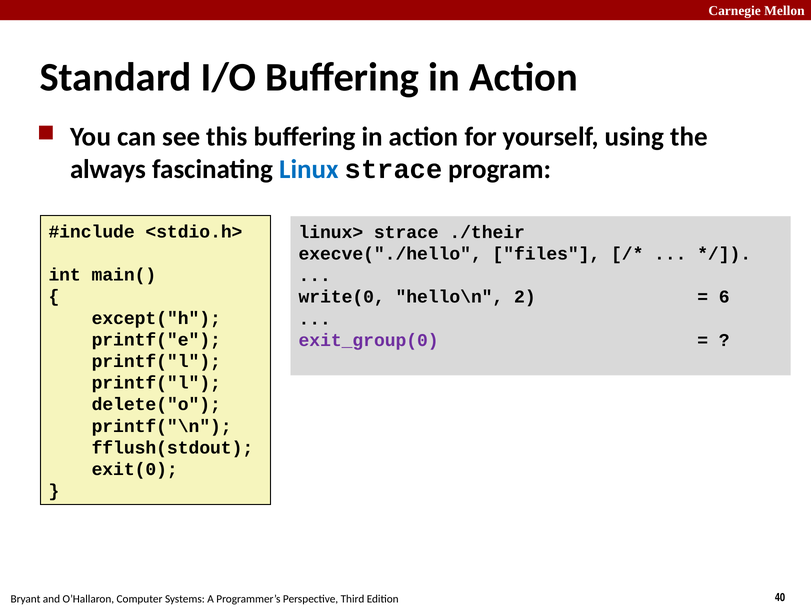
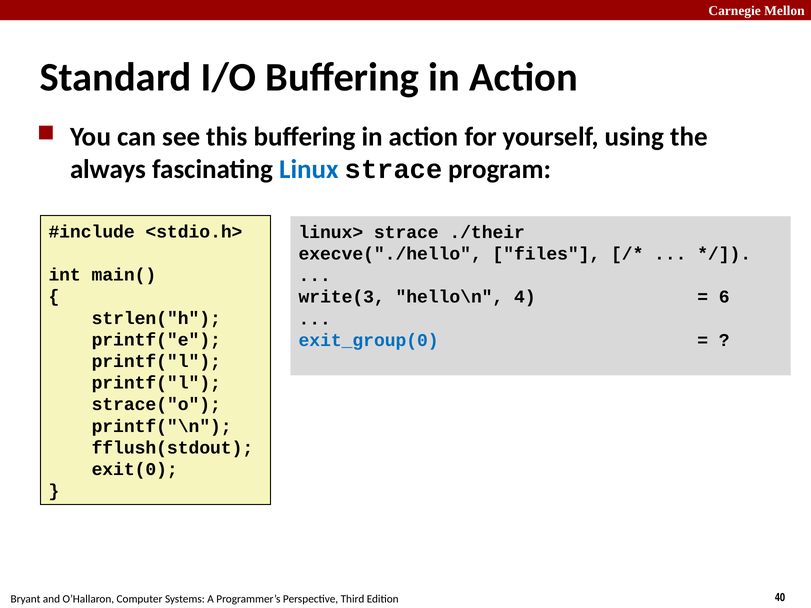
write(0: write(0 -> write(3 (342, 297)
2: 2 -> 4 (525, 297)
except("h: except("h -> strlen("h (156, 318)
exit_group(0 colour: purple -> blue (369, 340)
delete("o: delete("o -> strace("o (156, 405)
